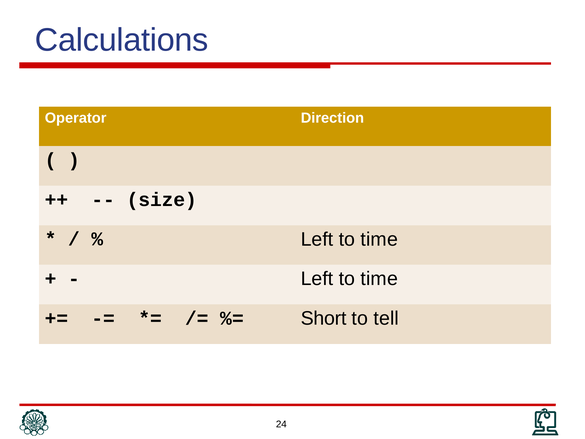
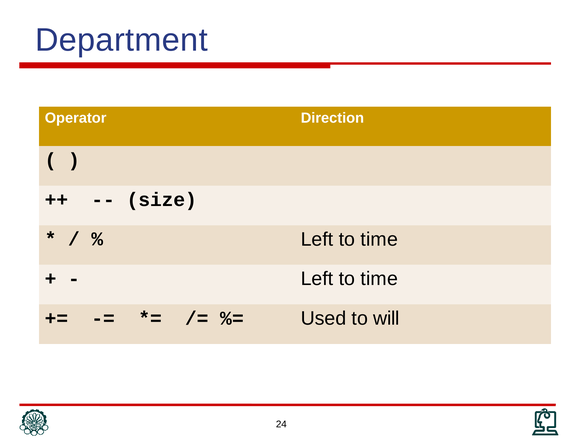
Calculations: Calculations -> Department (121, 40)
Short: Short -> Used (324, 318)
tell: tell -> will (386, 318)
